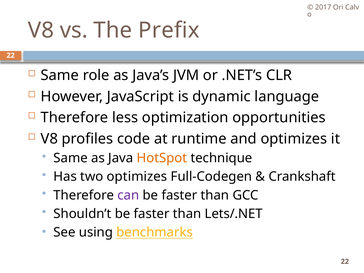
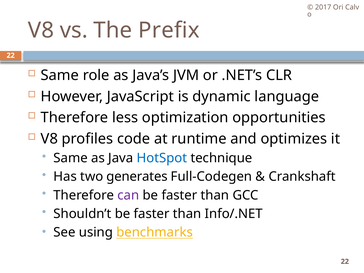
HotSpot colour: orange -> blue (162, 158)
two optimizes: optimizes -> generates (137, 177)
Lets/.NET: Lets/.NET -> Info/.NET (234, 214)
